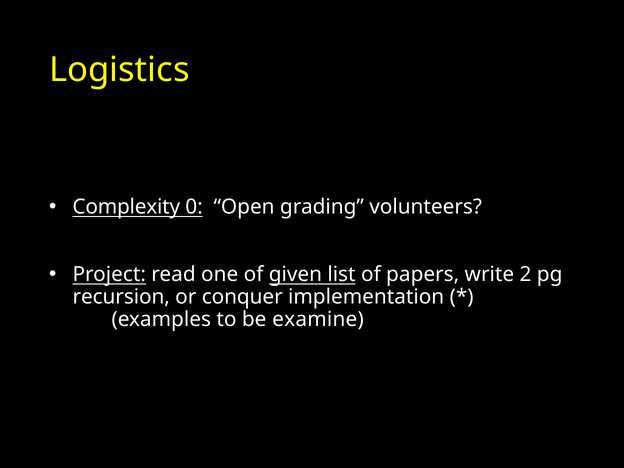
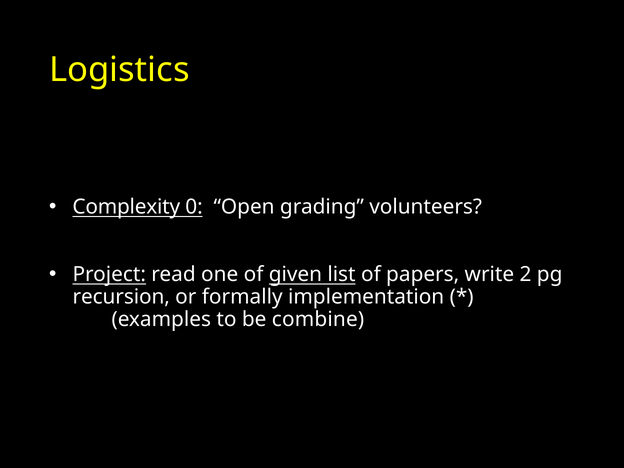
conquer: conquer -> formally (242, 297)
examine: examine -> combine (318, 319)
